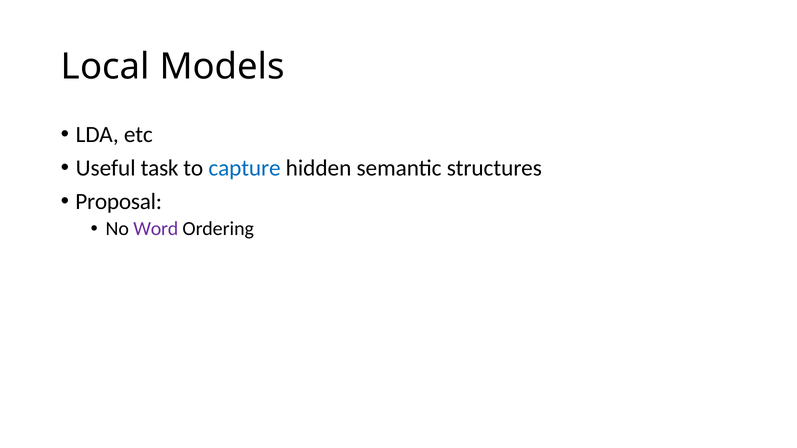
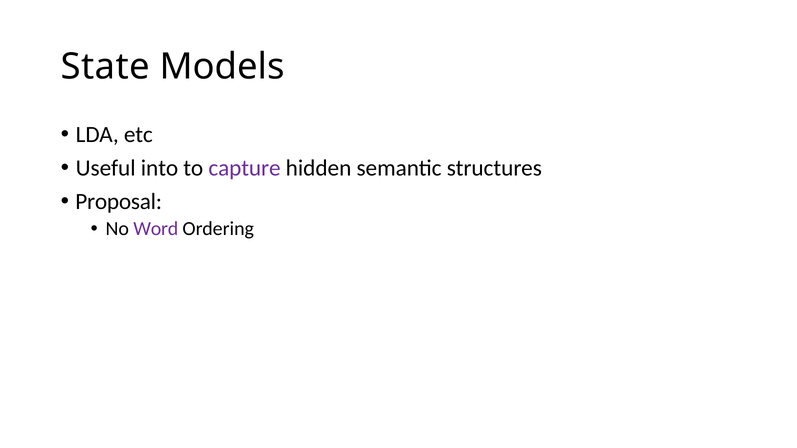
Local: Local -> State (105, 67)
task: task -> into (160, 168)
capture colour: blue -> purple (245, 168)
